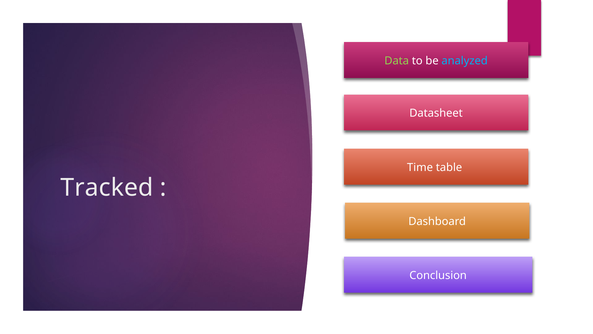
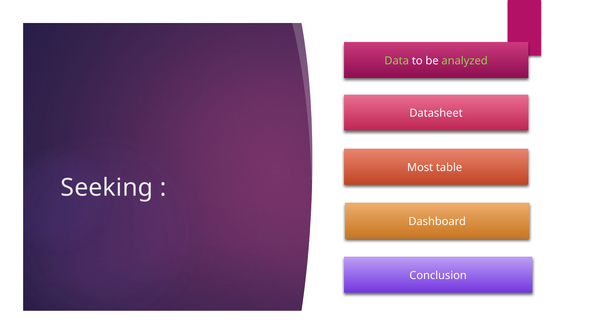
analyzed colour: light blue -> light green (465, 61)
Time: Time -> Most (420, 167)
Tracked: Tracked -> Seeking (107, 187)
